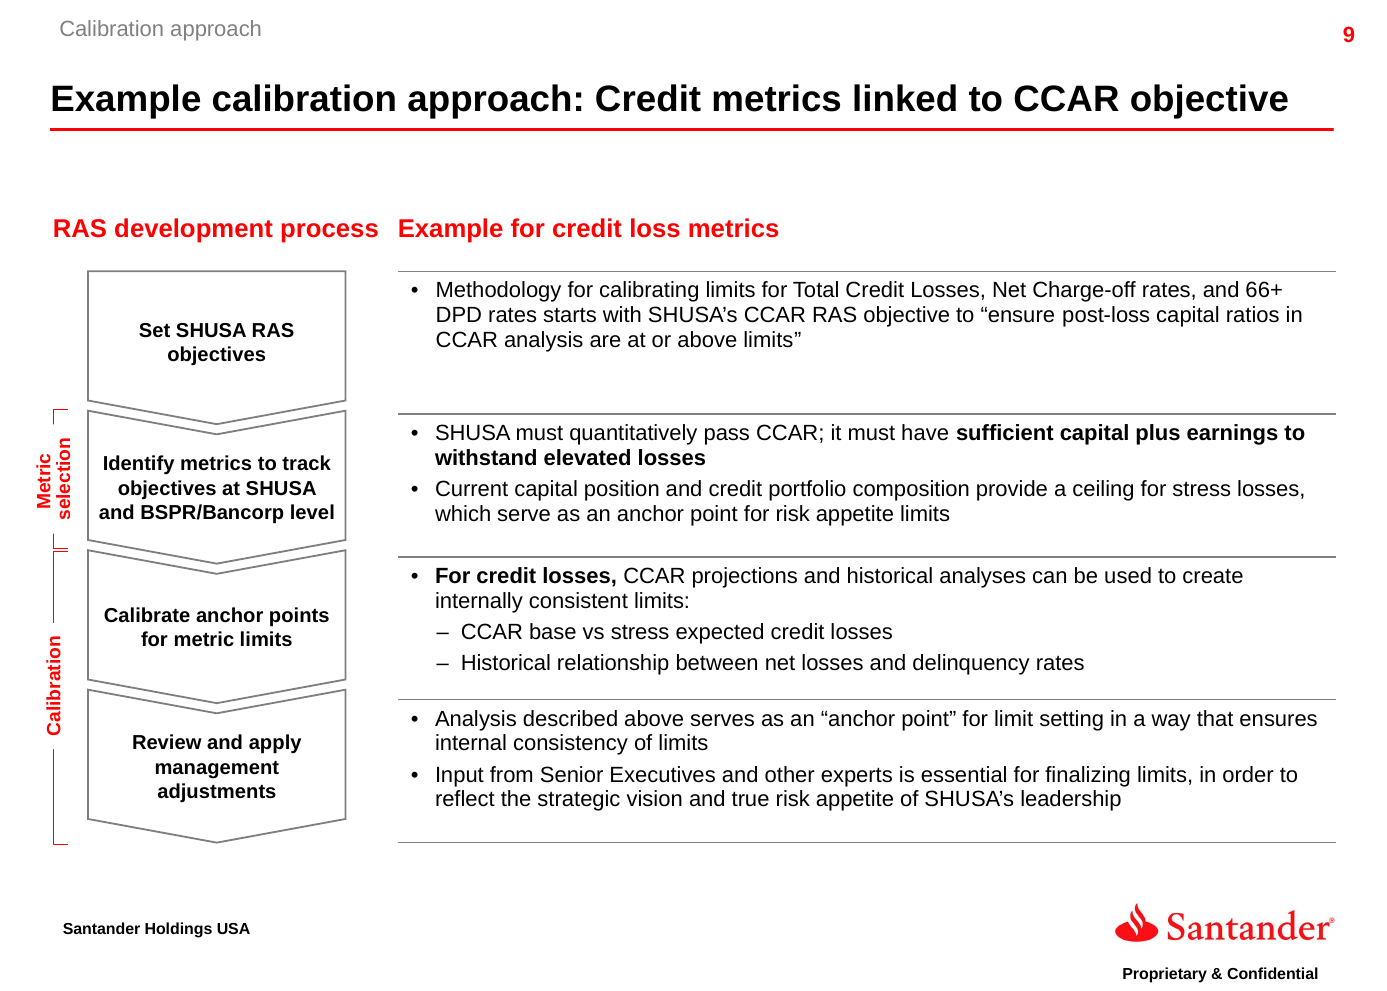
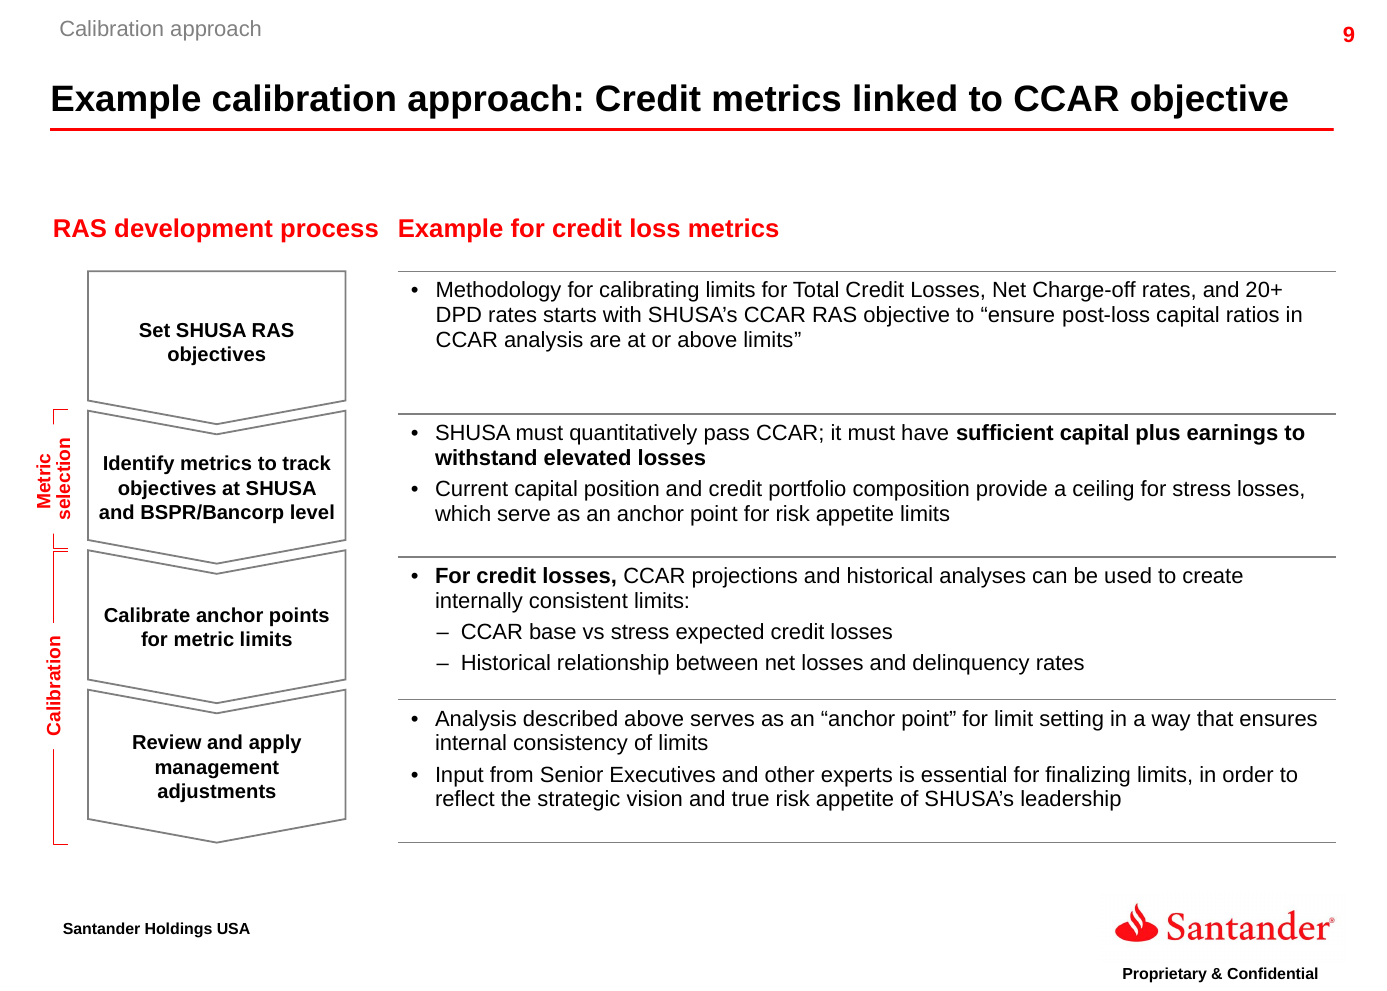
66+: 66+ -> 20+ (1264, 291)
